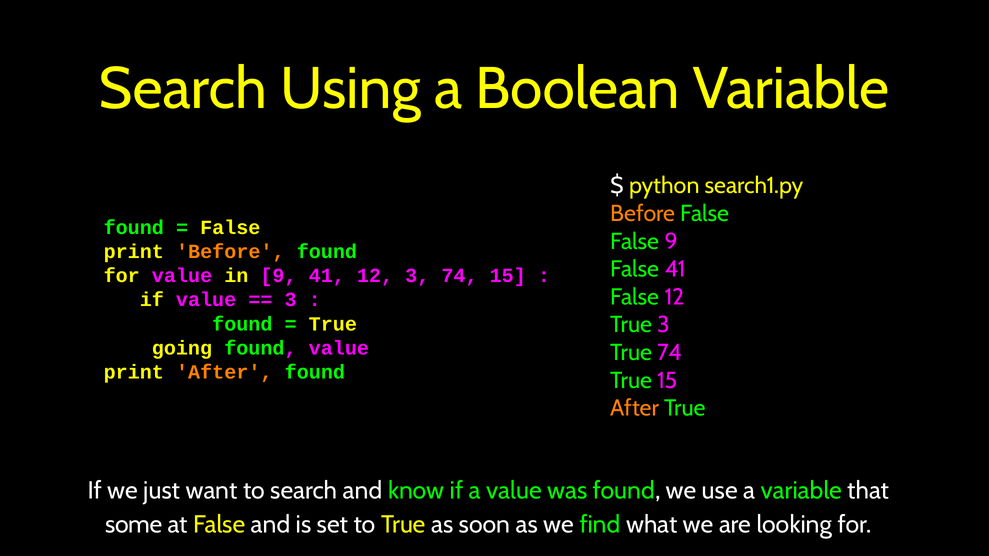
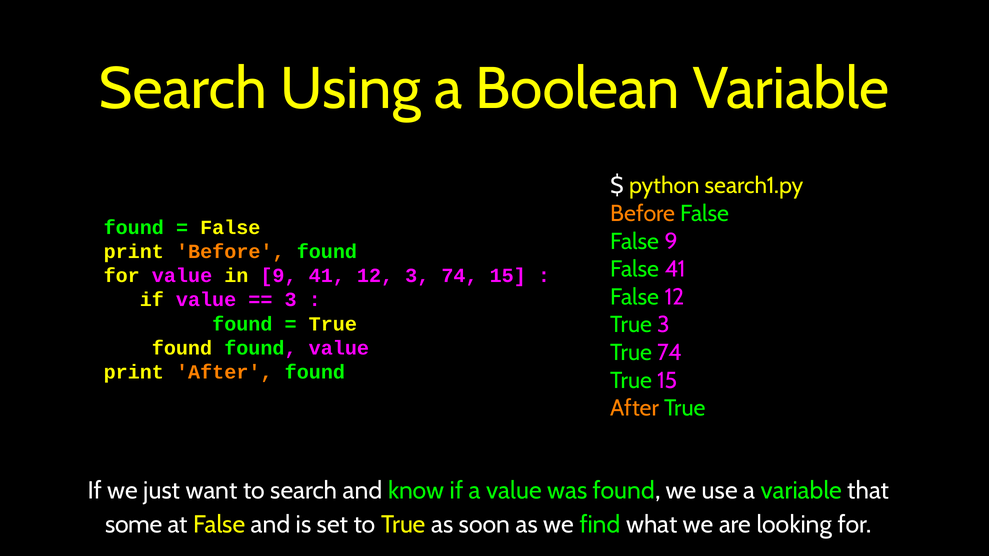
going: going -> found (182, 348)
